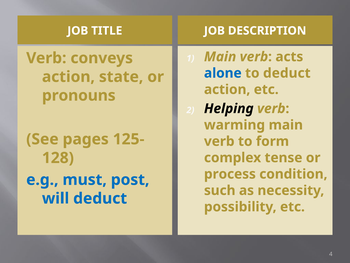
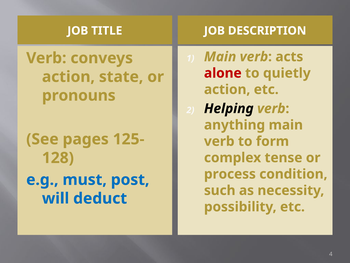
alone colour: blue -> red (223, 73)
to deduct: deduct -> quietly (287, 73)
warming: warming -> anything (235, 125)
